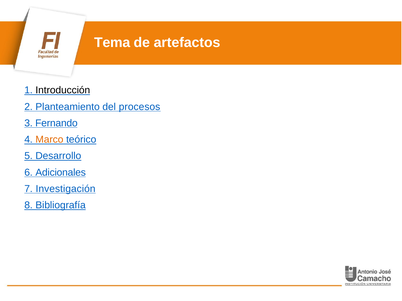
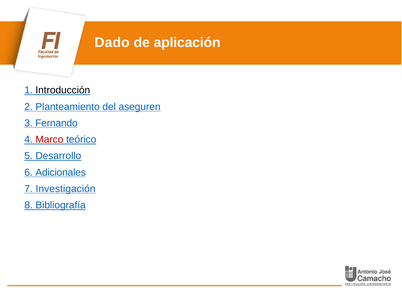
Tema: Tema -> Dado (112, 43)
artefactos: artefactos -> aplicación (187, 43)
procesos: procesos -> aseguren (140, 107)
Marco colour: orange -> red (49, 140)
